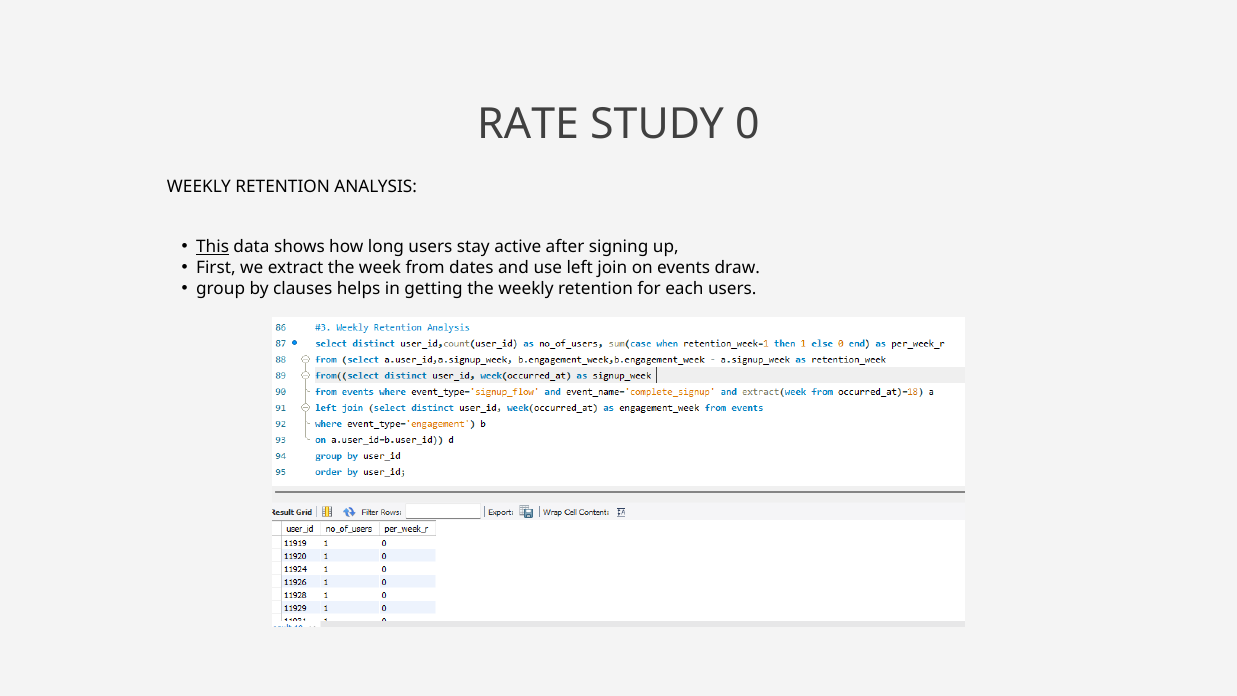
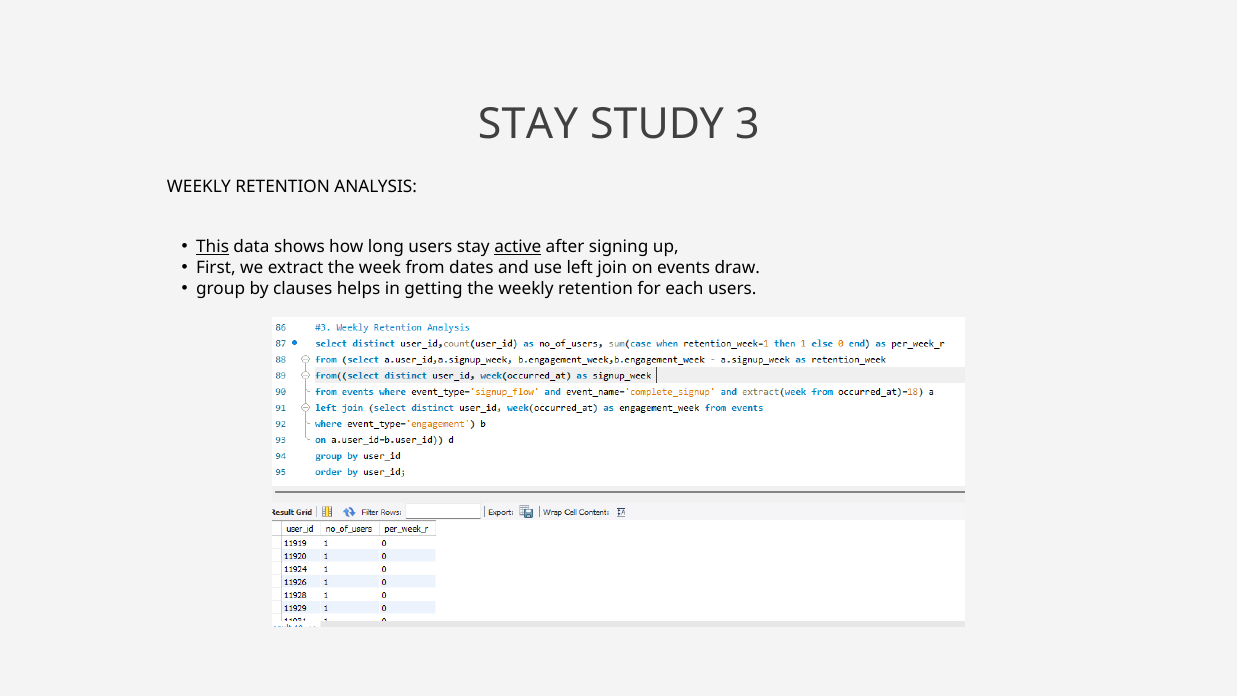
RATE: RATE -> STAY (528, 124)
0: 0 -> 3 (747, 124)
active underline: none -> present (518, 247)
